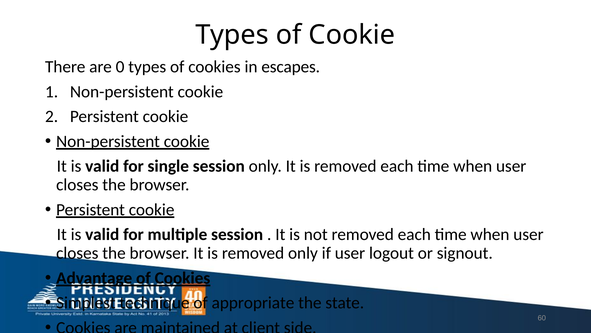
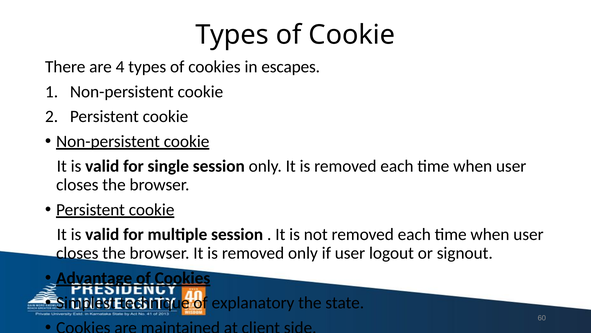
0: 0 -> 4 (120, 67)
appropriate: appropriate -> explanatory (253, 302)
